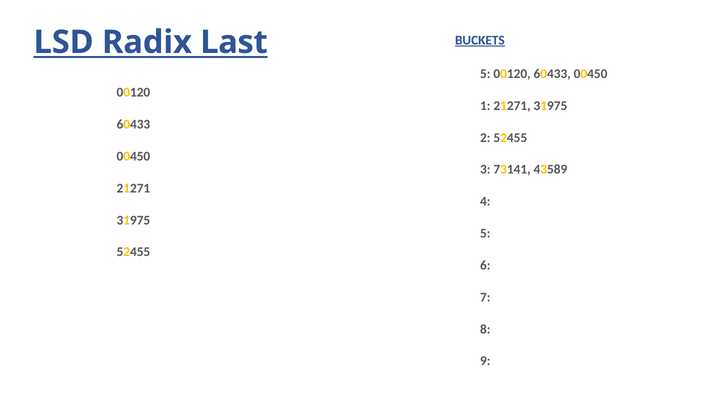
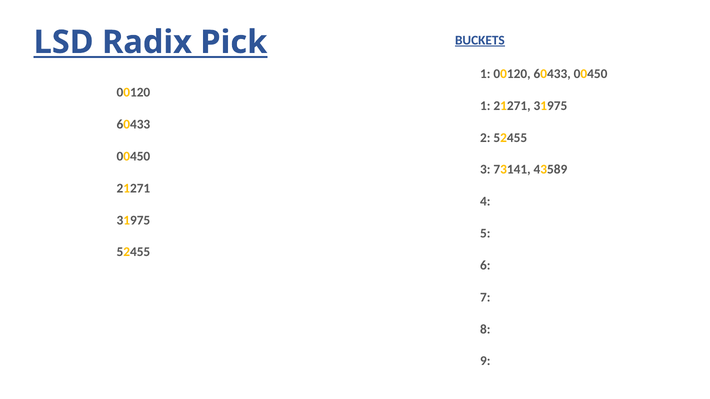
Last: Last -> Pick (234, 42)
5: 5 -> 1 (485, 74)
